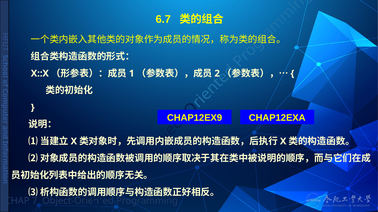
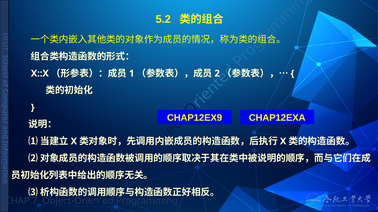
6.7: 6.7 -> 5.2 (163, 19)
